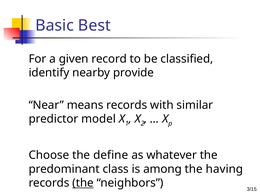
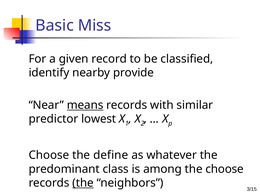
Best: Best -> Miss (95, 25)
means underline: none -> present (85, 105)
model: model -> lowest (99, 119)
the having: having -> choose (225, 169)
